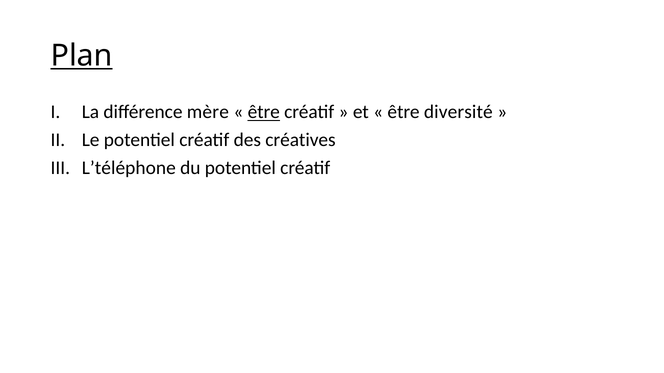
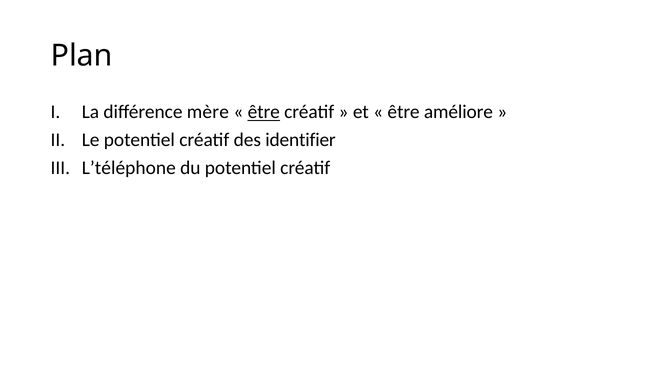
Plan underline: present -> none (82, 56)
diversité: diversité -> améliore (458, 112)
créatives: créatives -> identifier (301, 140)
